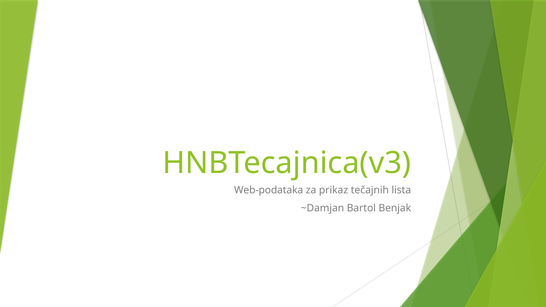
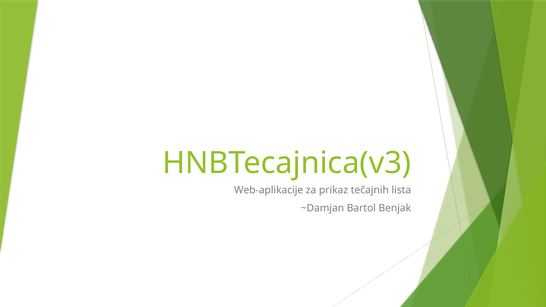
Web-podataka: Web-podataka -> Web-aplikacije (269, 190)
